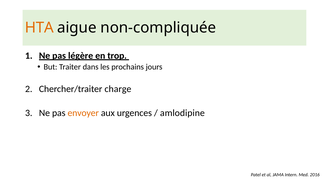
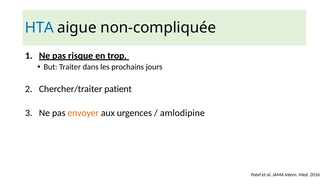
HTA colour: orange -> blue (39, 28)
légère: légère -> risque (81, 56)
charge: charge -> patient (118, 89)
